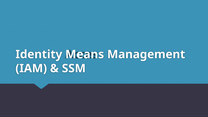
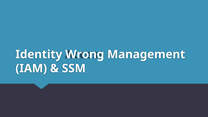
Means: Means -> Wrong (85, 54)
